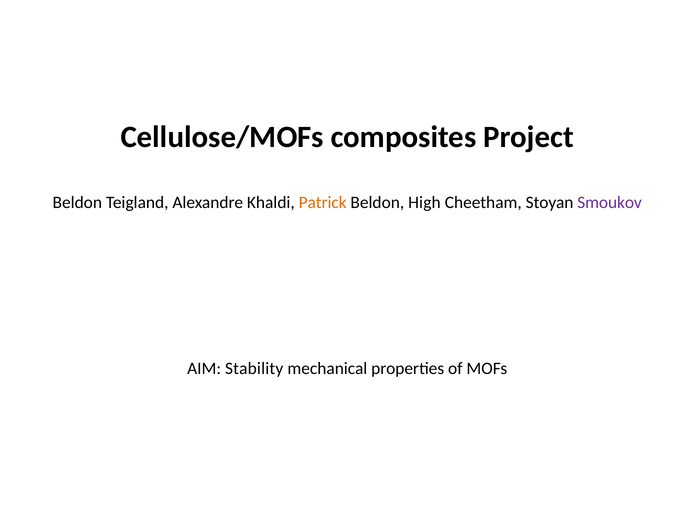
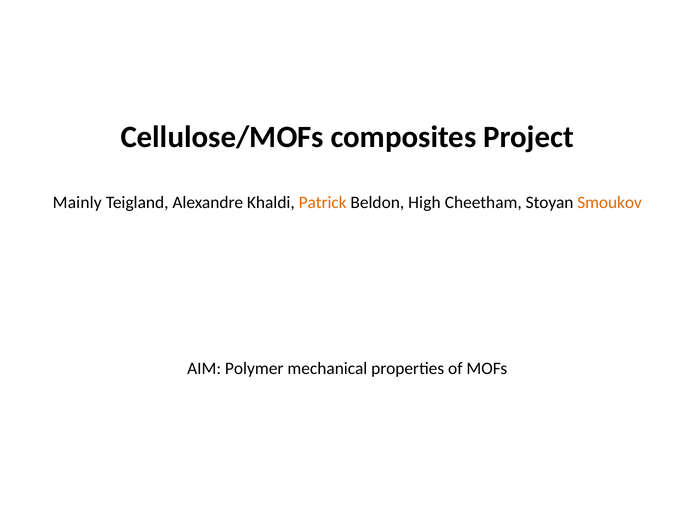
Beldon: Beldon -> Mainly (77, 202)
Smoukov colour: purple -> orange (610, 202)
Stability: Stability -> Polymer (254, 368)
